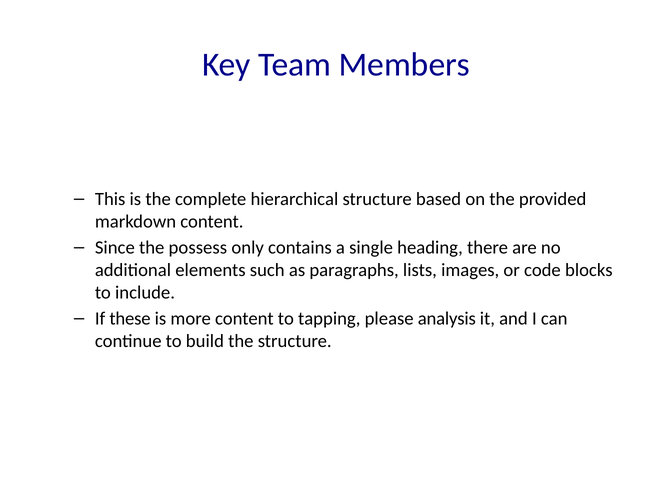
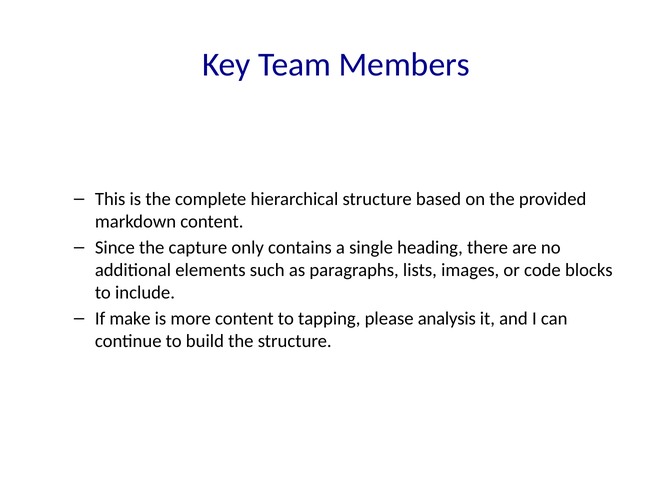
possess: possess -> capture (198, 248)
these: these -> make (130, 319)
